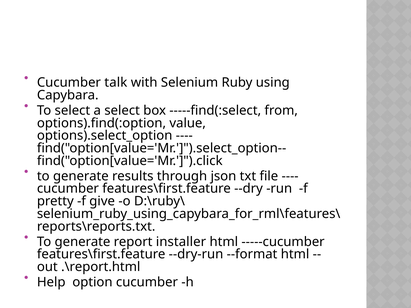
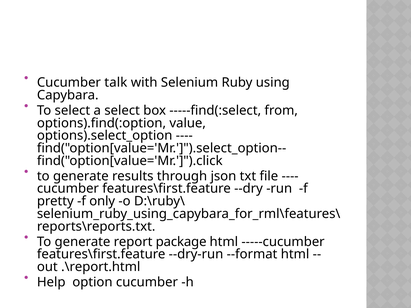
give: give -> only (102, 201)
installer: installer -> package (181, 242)
